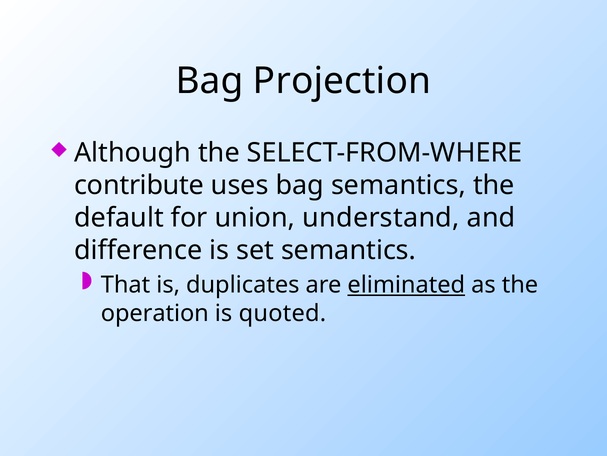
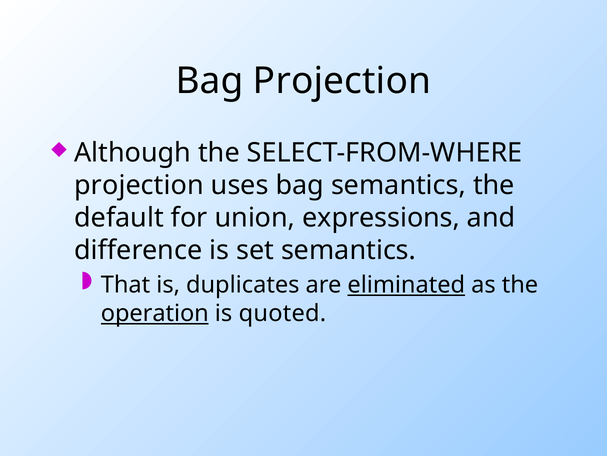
contribute: contribute -> projection (139, 185)
understand: understand -> expressions (381, 217)
operation underline: none -> present (155, 313)
